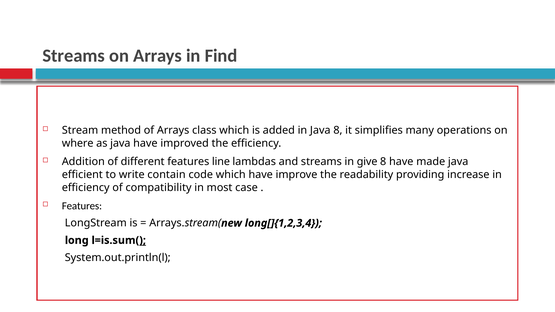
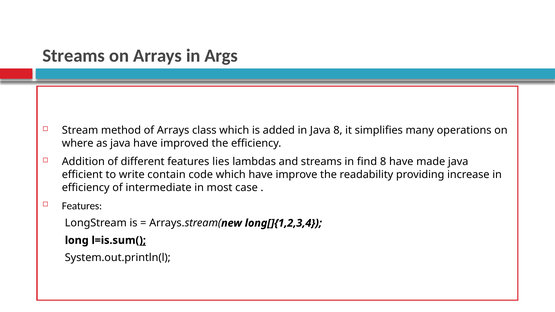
Find: Find -> Args (221, 56)
line: line -> lies (221, 162)
give: give -> find (367, 162)
compatibility: compatibility -> intermediate (159, 188)
